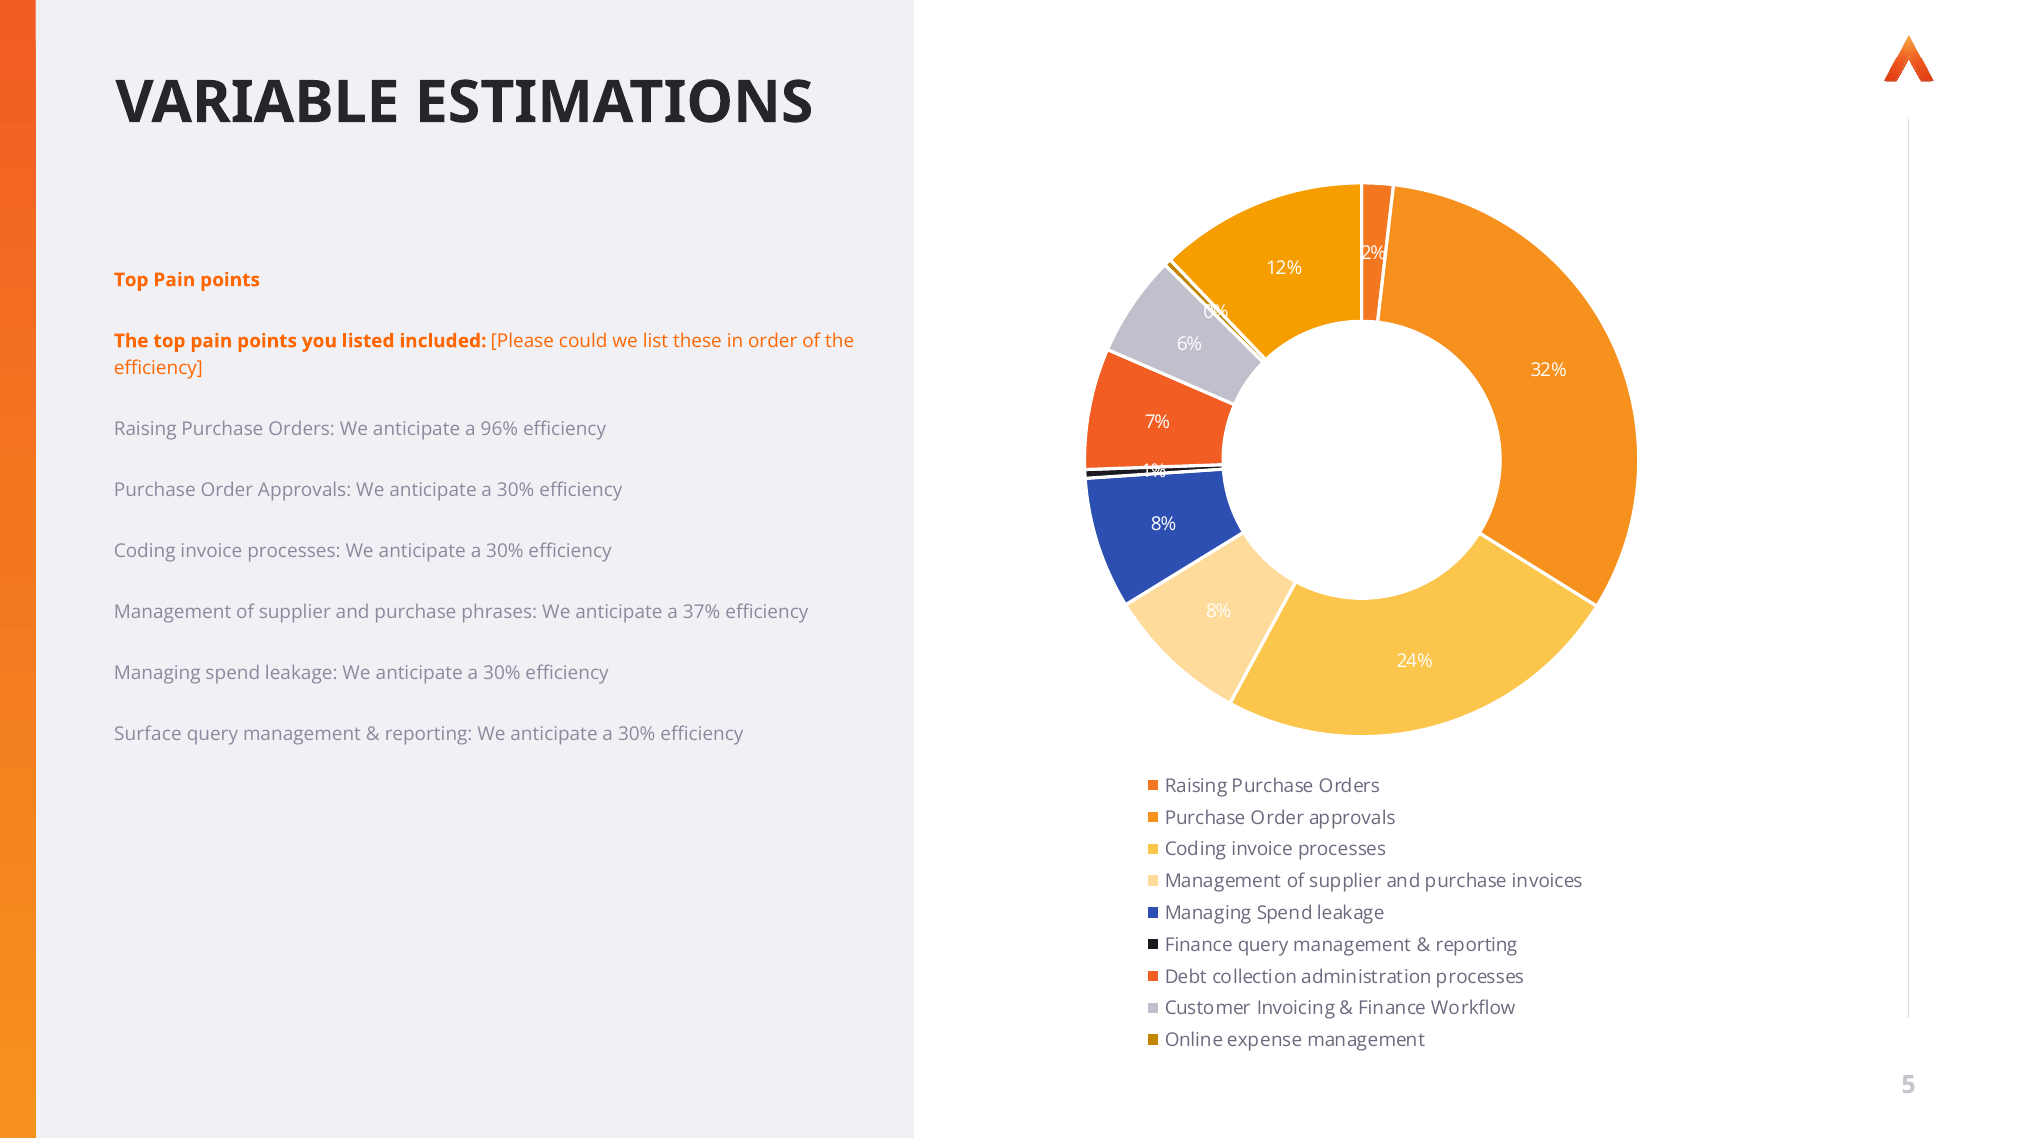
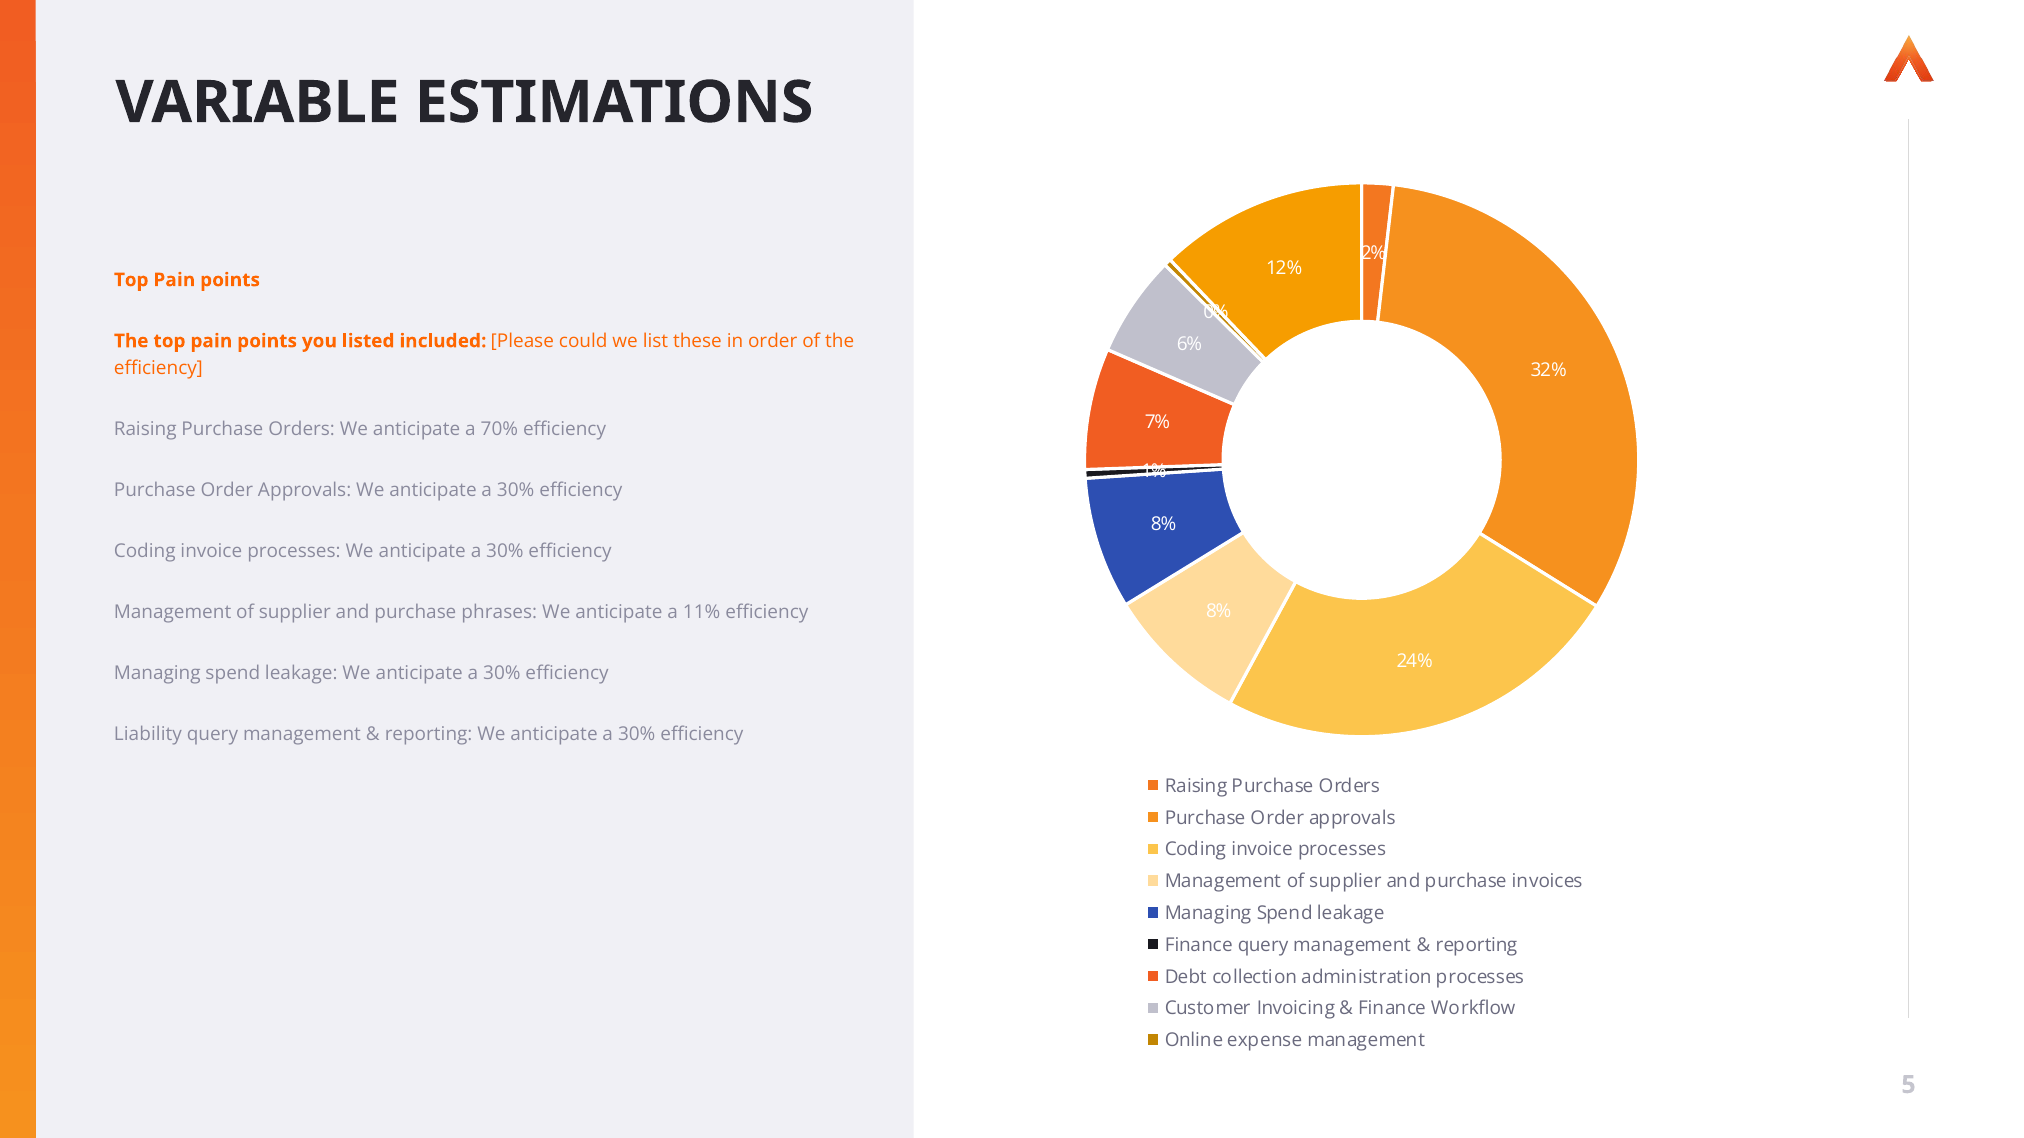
96%: 96% -> 70% (499, 430)
37%: 37% -> 11% (702, 613)
Surface: Surface -> Liability (148, 735)
